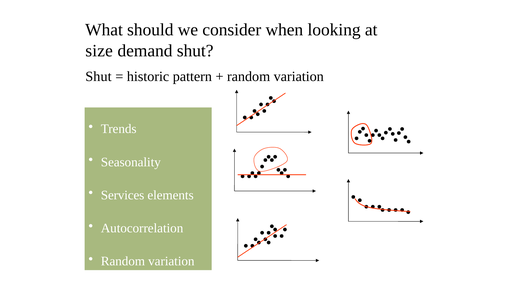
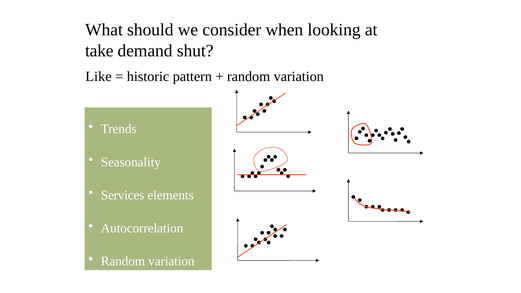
size: size -> take (99, 51)
Shut: Shut -> Like (98, 77)
